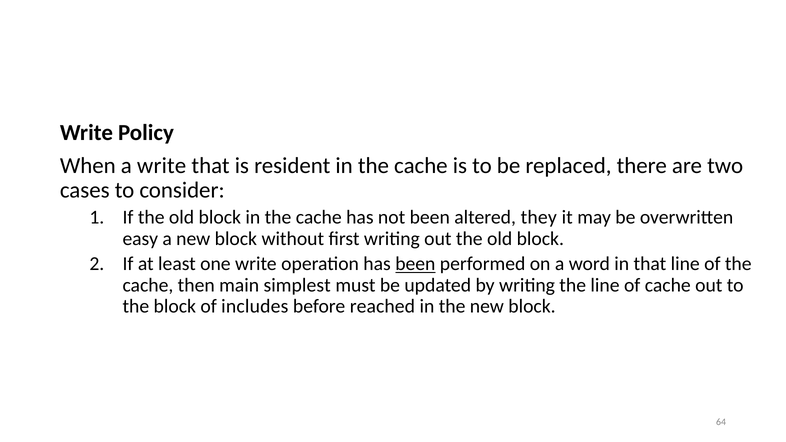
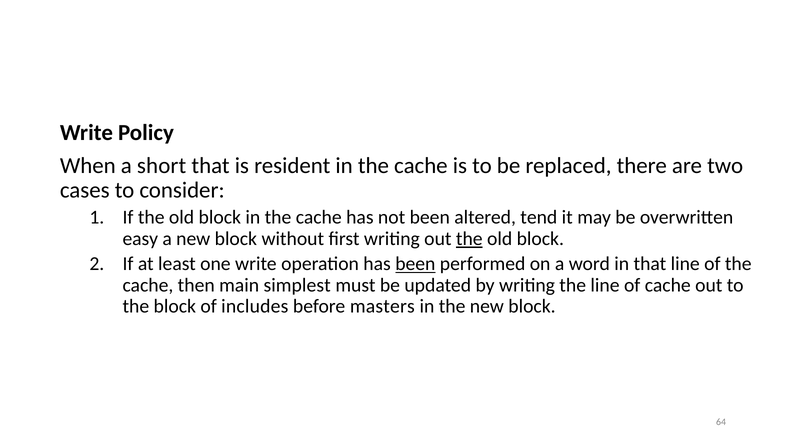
a write: write -> short (162, 166)
they: they -> tend (539, 218)
the underline: none -> present (469, 239)
reached: reached -> masters (382, 307)
